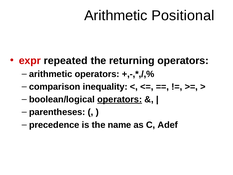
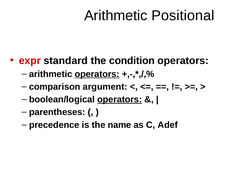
repeated: repeated -> standard (66, 61)
returning: returning -> condition (132, 61)
operators underline: none -> present (97, 74)
inequality: inequality -> argument (105, 87)
